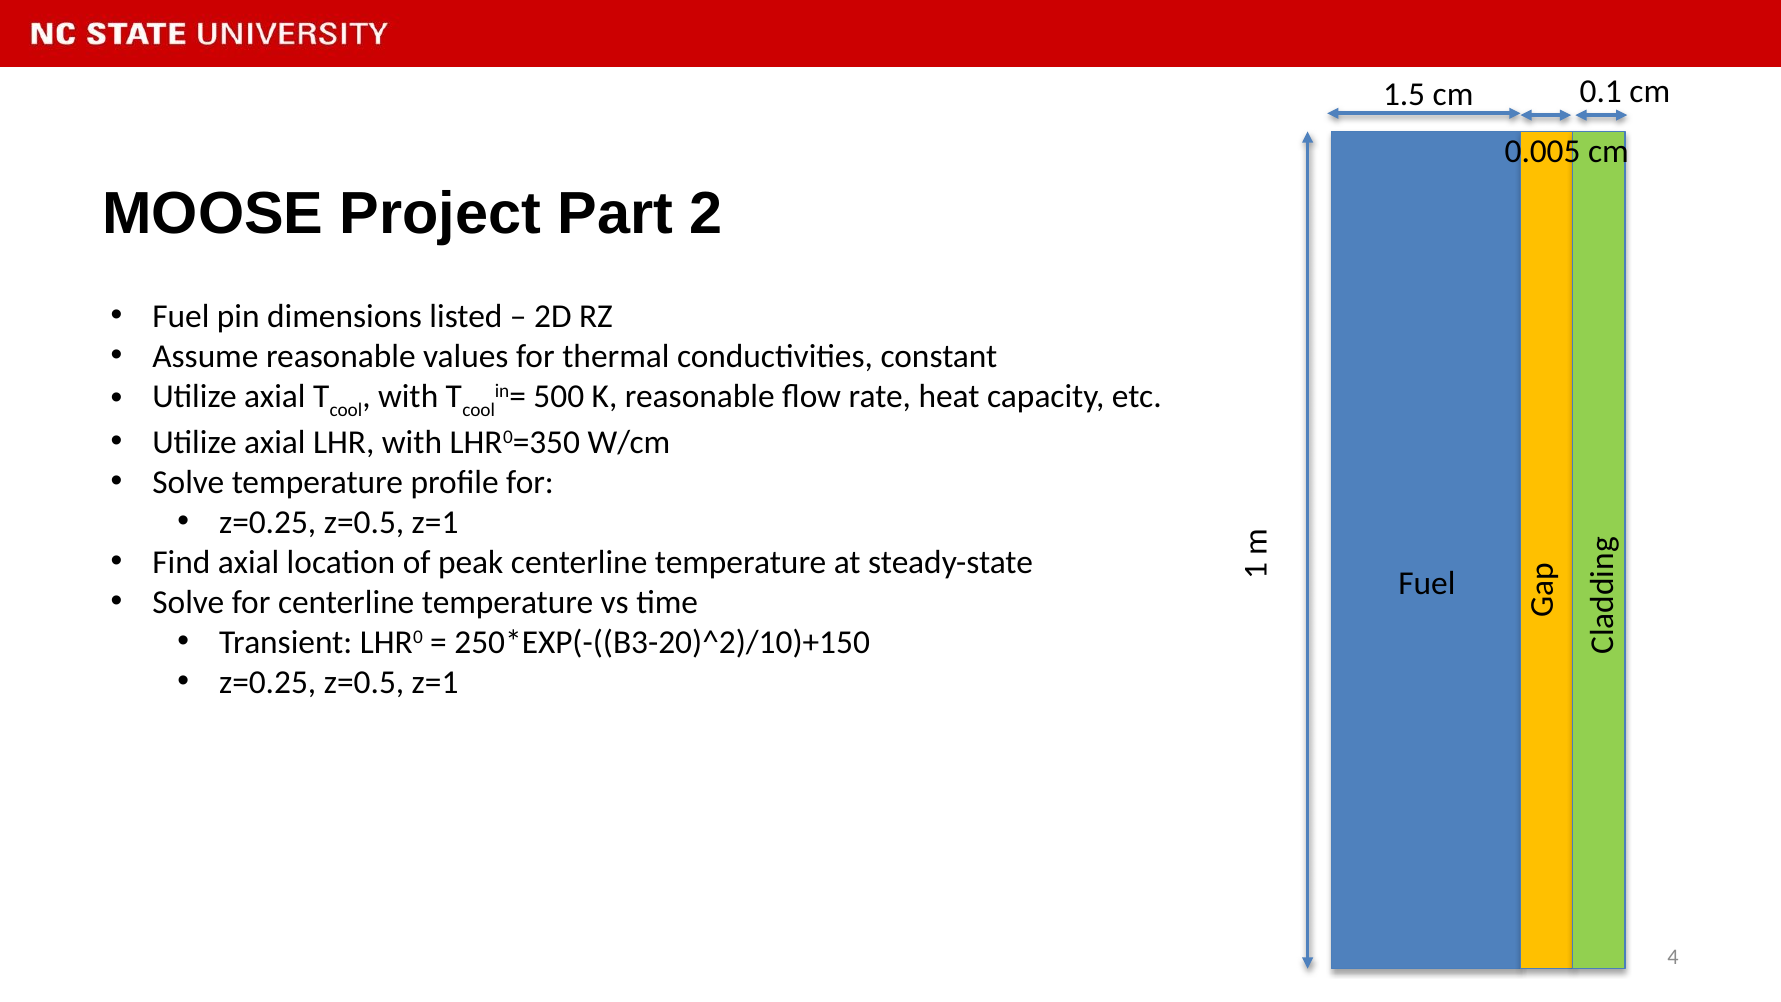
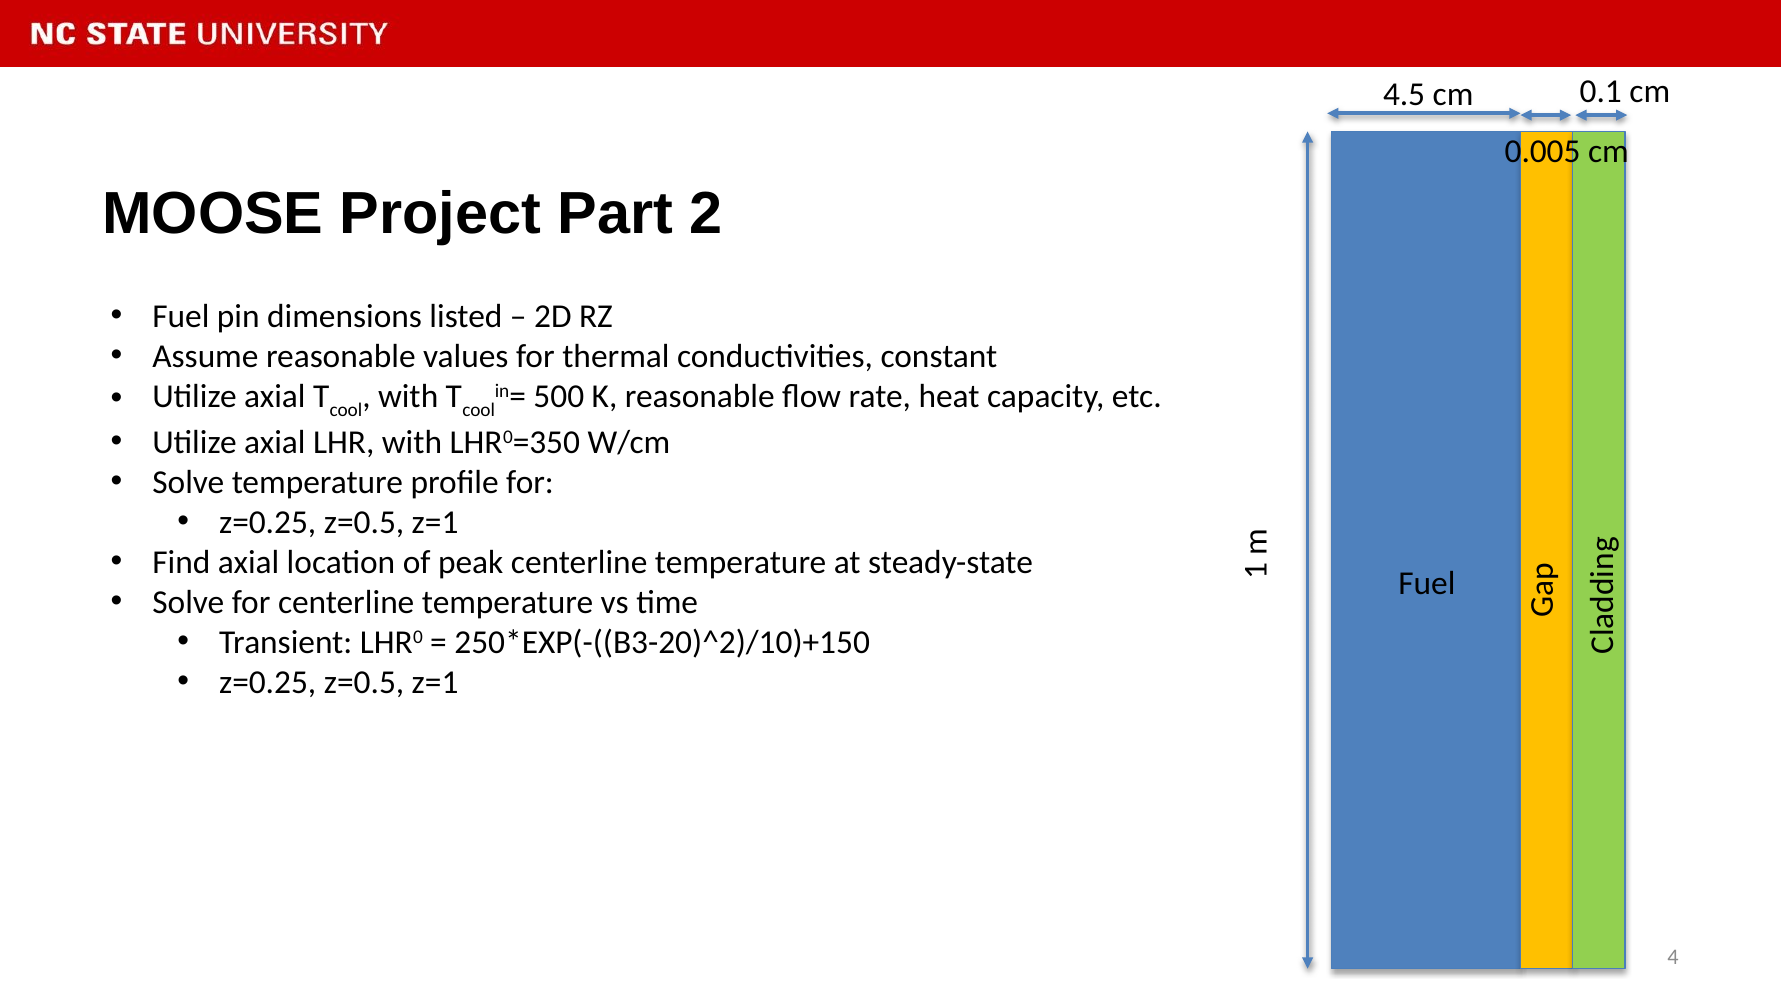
1.5: 1.5 -> 4.5 (1404, 95)
